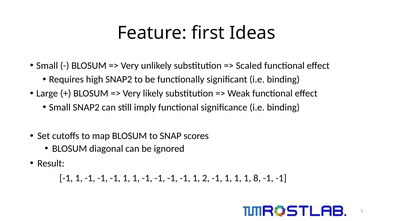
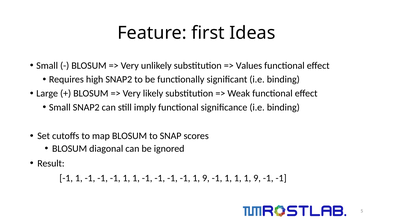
Scaled: Scaled -> Values (249, 66)
-1 1 2: 2 -> 9 (206, 178)
1 1 8: 8 -> 9 (257, 178)
